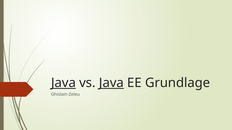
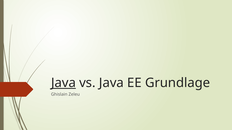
Java underline: present -> none (111, 83)
